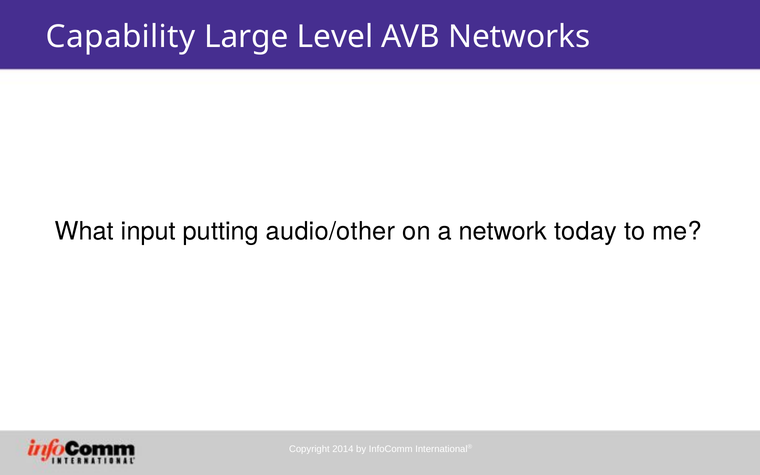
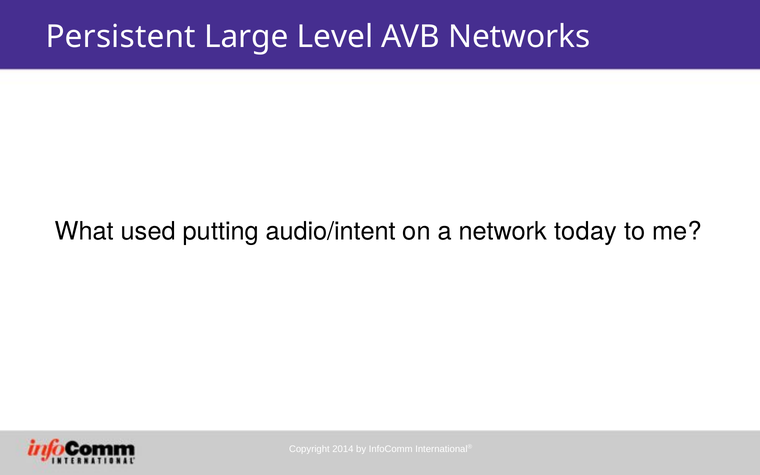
Capability: Capability -> Persistent (121, 37)
input: input -> used (148, 231)
audio/other: audio/other -> audio/intent (331, 231)
